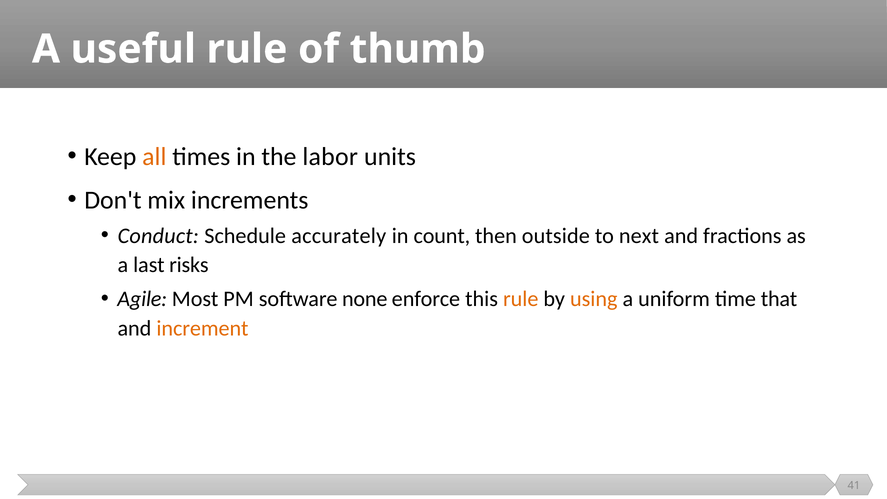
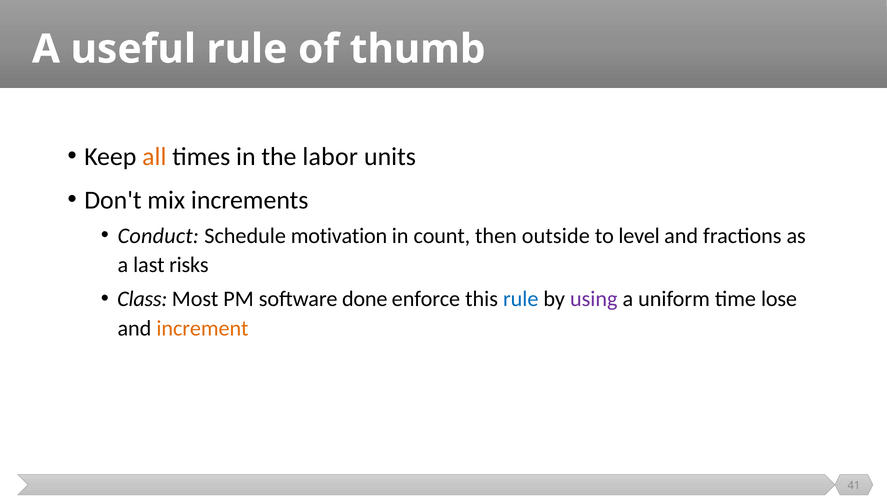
accurately: accurately -> motivation (339, 236)
next: next -> level (639, 236)
Agile: Agile -> Class (142, 299)
none: none -> done (365, 299)
rule colour: orange -> blue (521, 299)
using colour: orange -> purple (594, 299)
that: that -> lose (779, 299)
